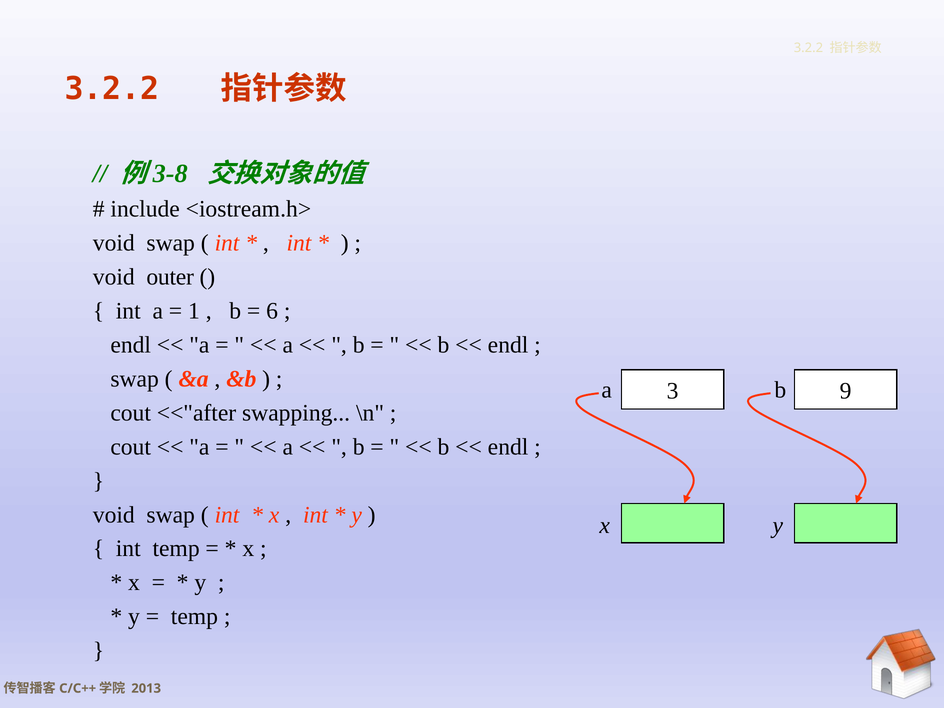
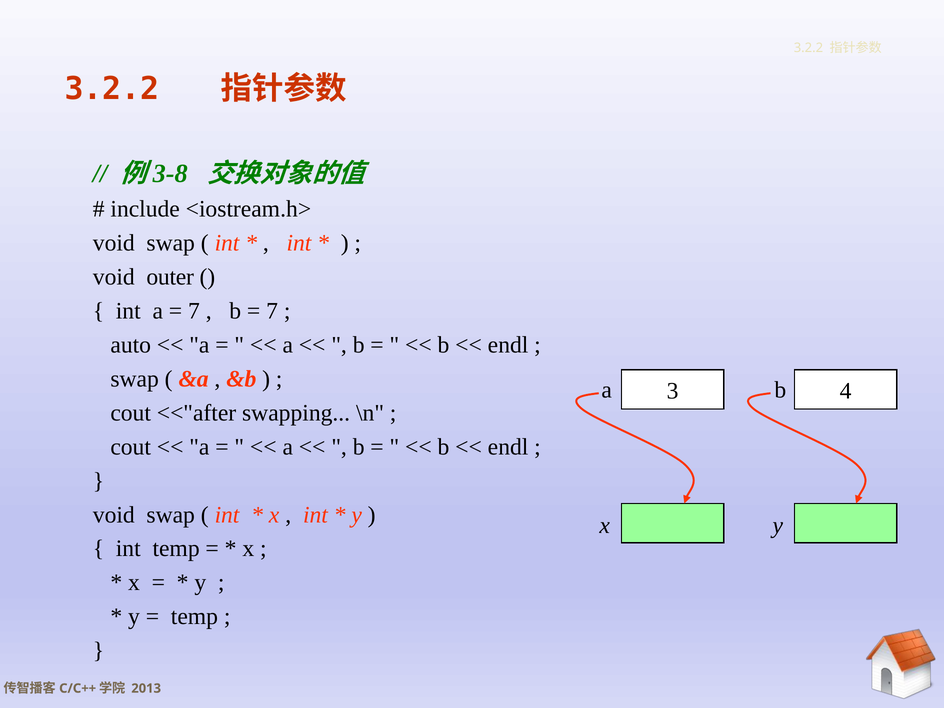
1: 1 -> 7 (194, 311)
6: 6 -> 7 (272, 311)
endl: endl -> auto (131, 345)
9: 9 -> 4 (846, 391)
